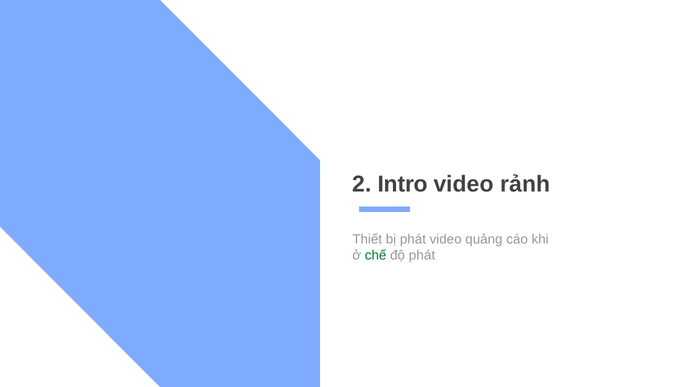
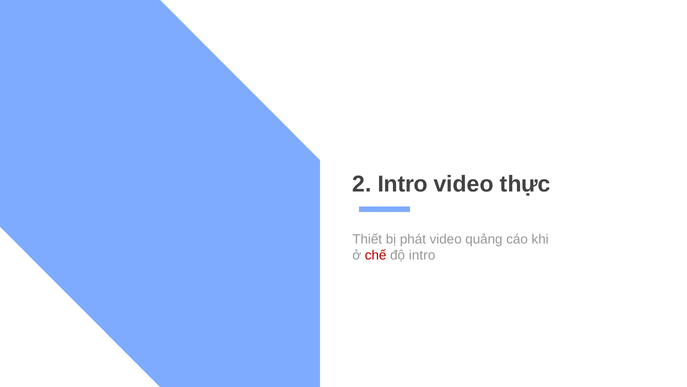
rảnh: rảnh -> thực (525, 184)
chế colour: green -> red (376, 255)
độ phát: phát -> intro (422, 255)
